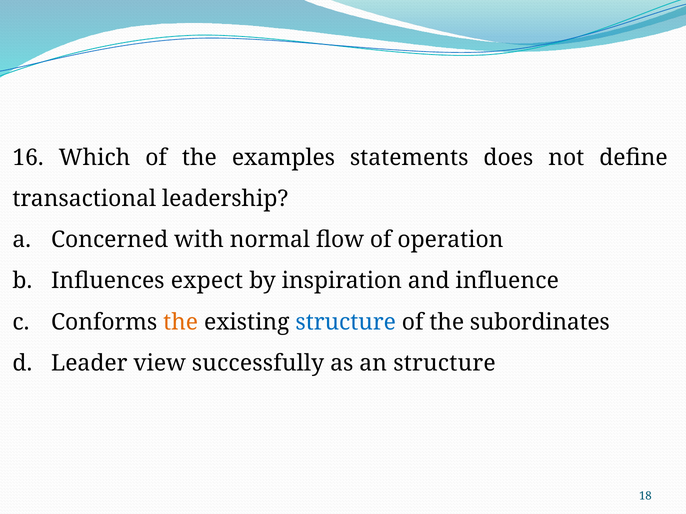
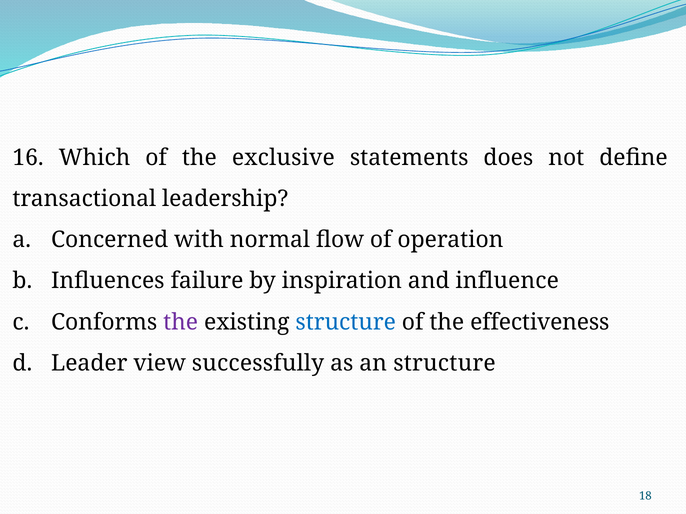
examples: examples -> exclusive (283, 158)
expect: expect -> failure (207, 281)
the colour: orange -> purple (181, 322)
subordinates: subordinates -> effectiveness (540, 322)
